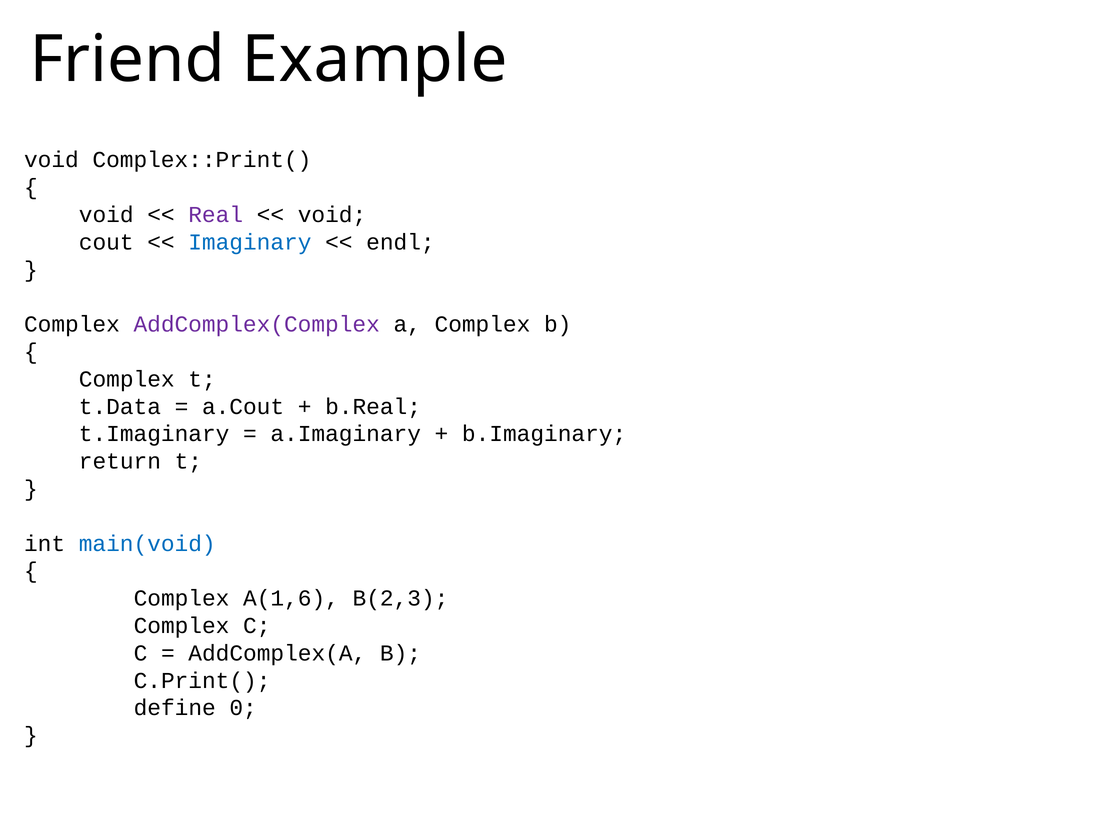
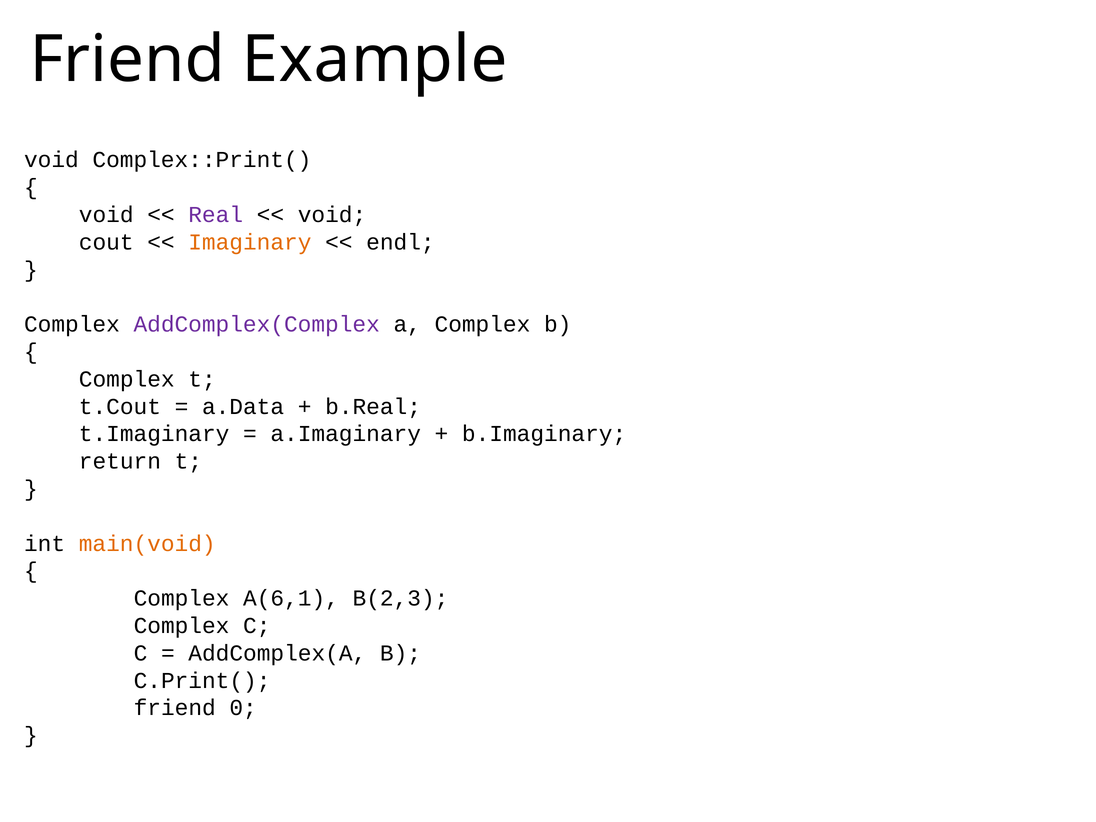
Imaginary colour: blue -> orange (250, 242)
t.Data: t.Data -> t.Cout (120, 406)
a.Cout: a.Cout -> a.Data (243, 406)
main(void colour: blue -> orange (147, 543)
A(1,6: A(1,6 -> A(6,1 (291, 598)
define: define -> friend (175, 708)
